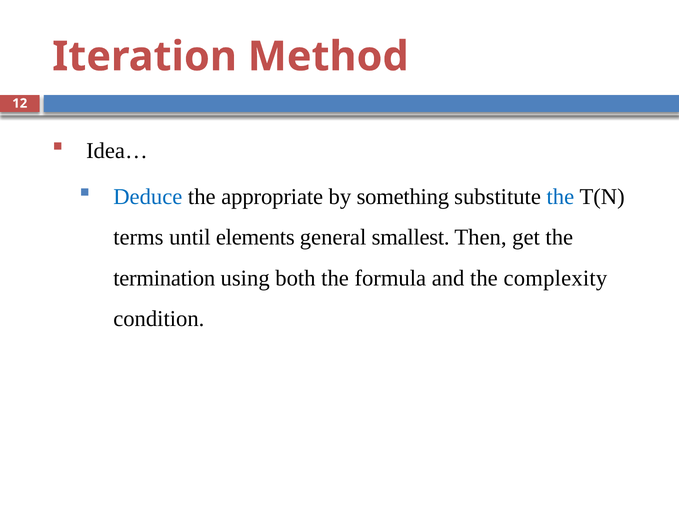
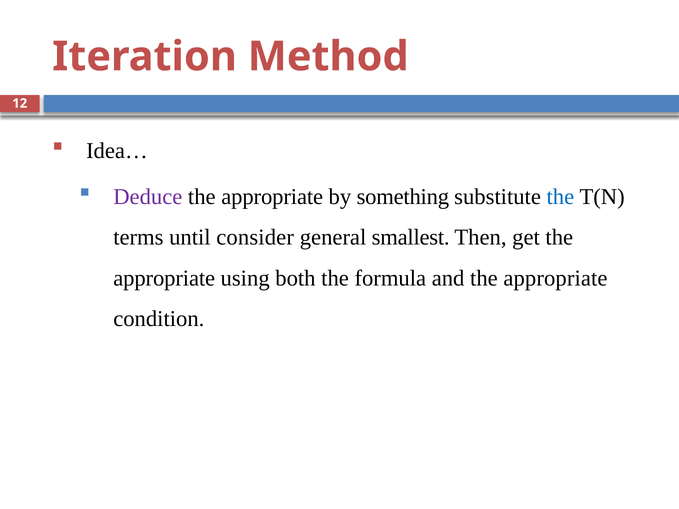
Deduce colour: blue -> purple (148, 197)
elements: elements -> consider (255, 238)
termination: termination -> appropriate (164, 278)
and the complexity: complexity -> appropriate (555, 278)
